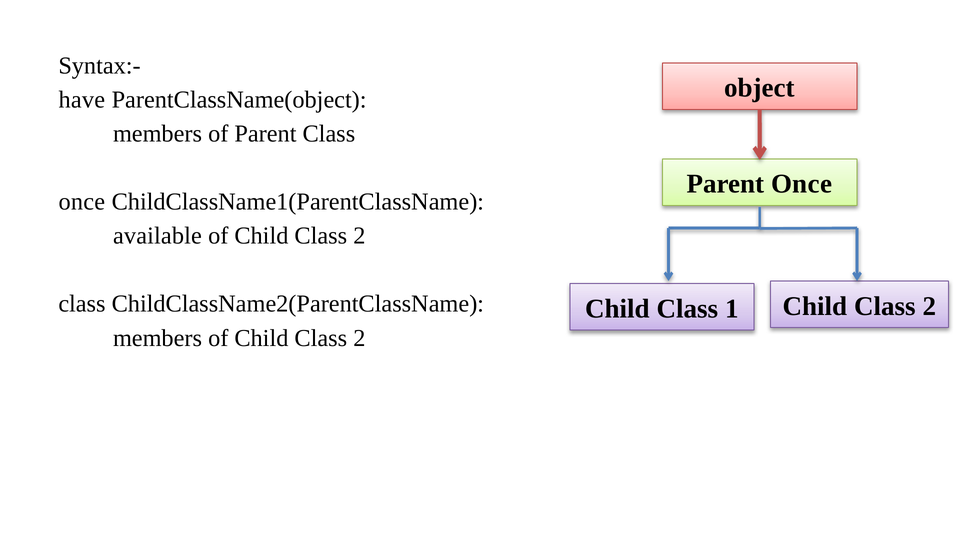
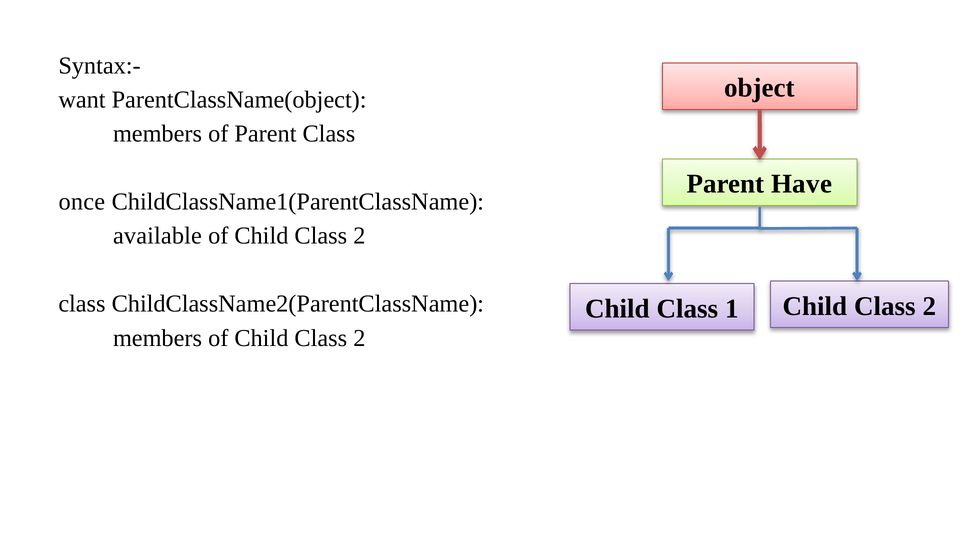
have: have -> want (82, 100)
Parent Once: Once -> Have (802, 184)
